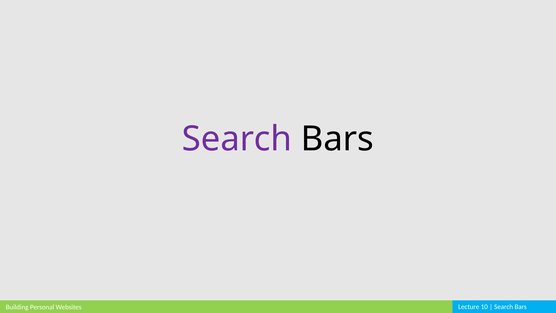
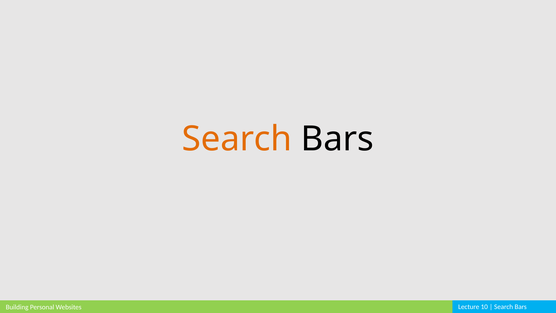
Search colour: purple -> orange (237, 139)
